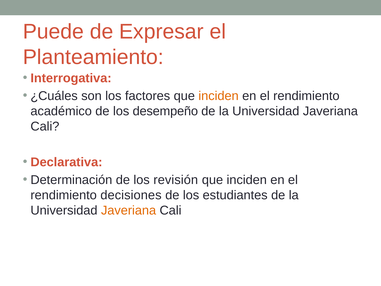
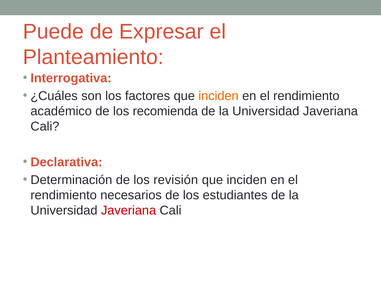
desempeño: desempeño -> recomienda (165, 111)
decisiones: decisiones -> necesarios (131, 195)
Javeriana colour: orange -> red (129, 210)
